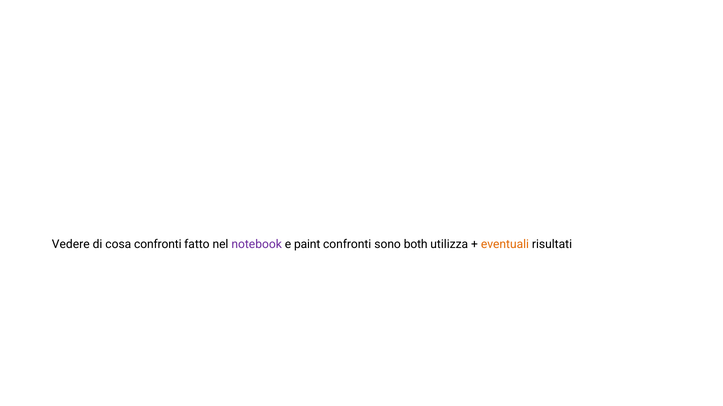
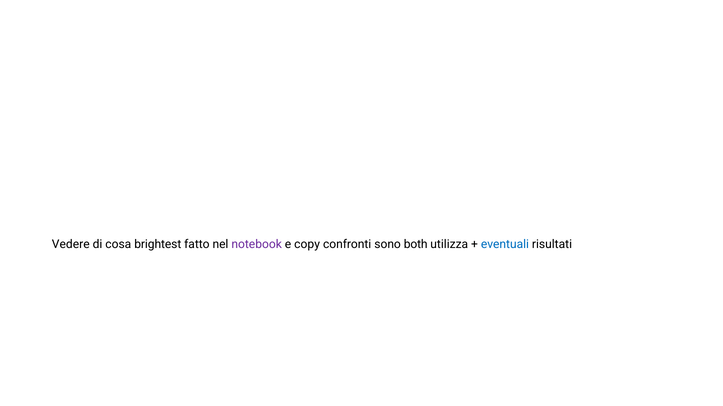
cosa confronti: confronti -> brightest (158, 244)
paint: paint -> copy (307, 244)
eventuali colour: orange -> blue (505, 244)
